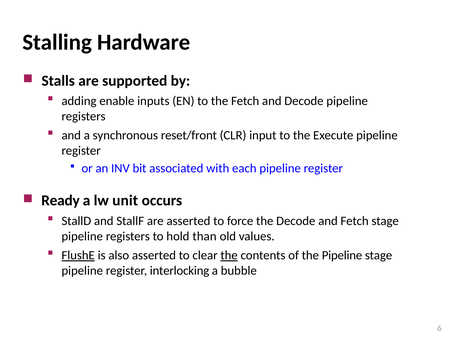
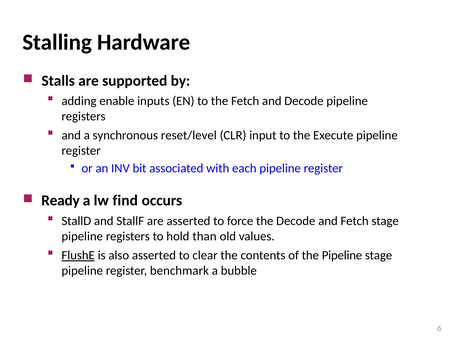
reset/front: reset/front -> reset/level (189, 135)
unit: unit -> find (125, 200)
the underline: present -> none (229, 255)
interlocking: interlocking -> benchmark (179, 270)
